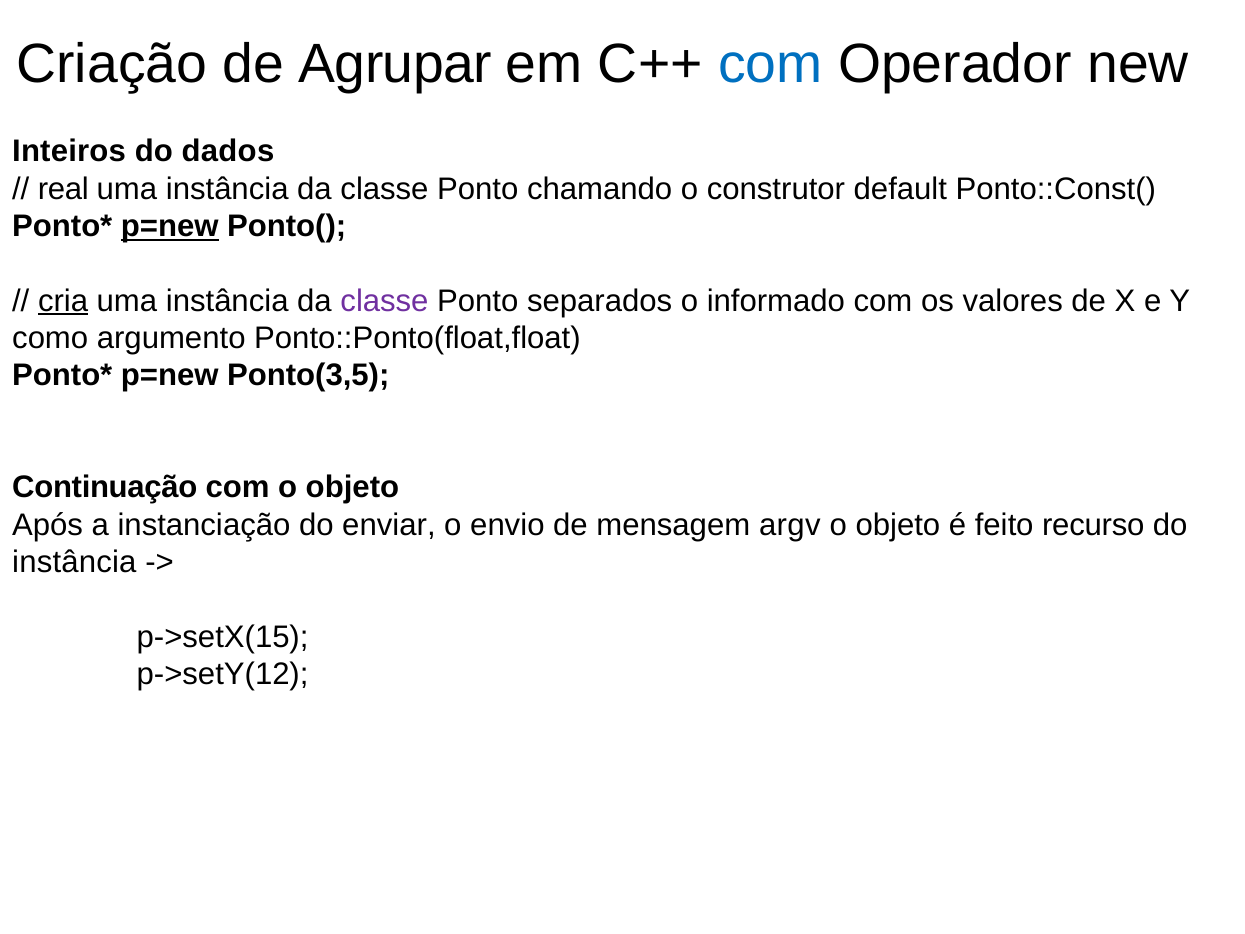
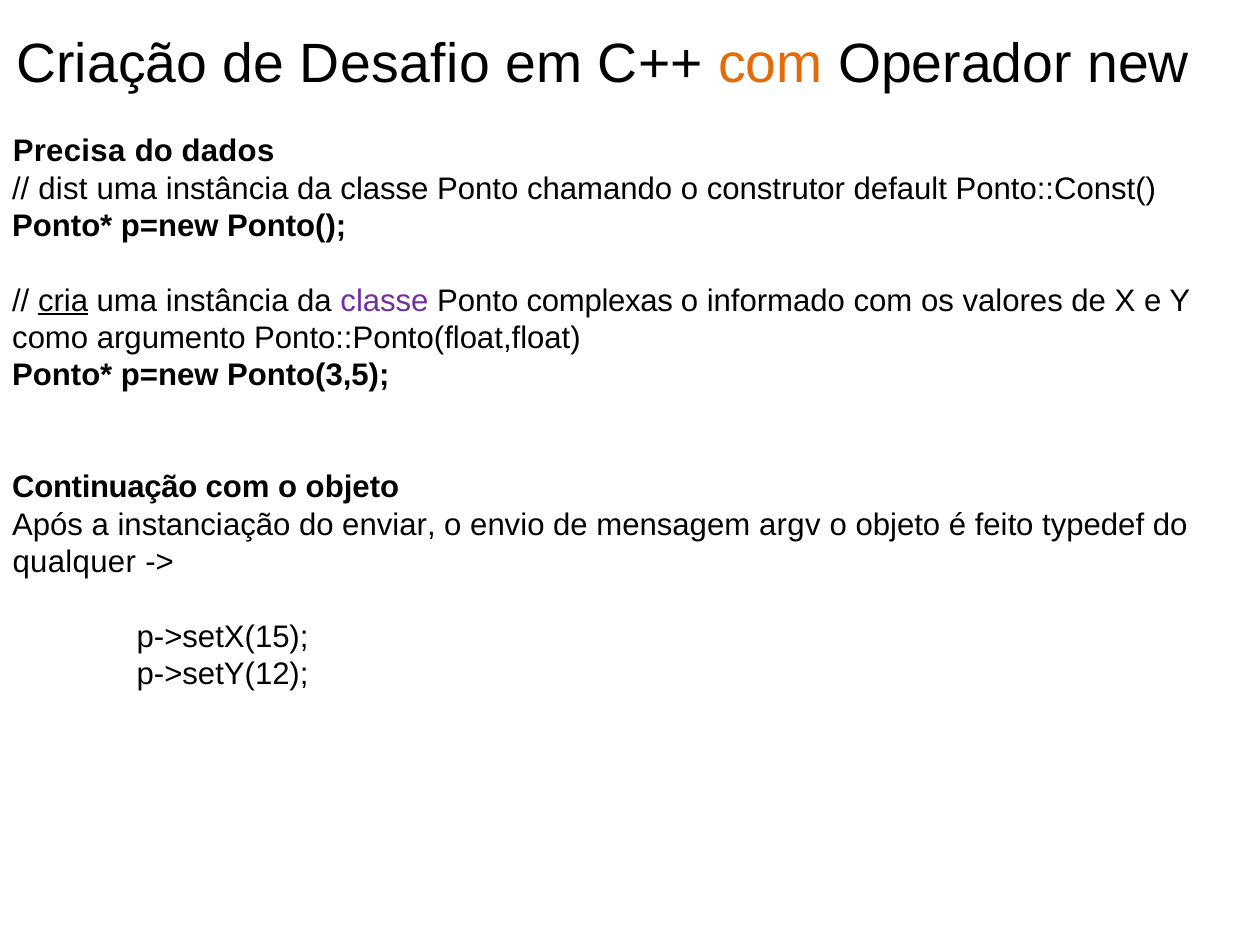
Agrupar: Agrupar -> Desafio (395, 64)
com colour: blue -> orange (770, 64)
Inteiros: Inteiros -> Precisa (69, 151)
real: real -> dist (63, 189)
p=new underline: present -> none (170, 226)
separados: separados -> complexas (600, 301)
recurso: recurso -> typedef (1093, 525)
instância: instância -> qualquer (74, 562)
